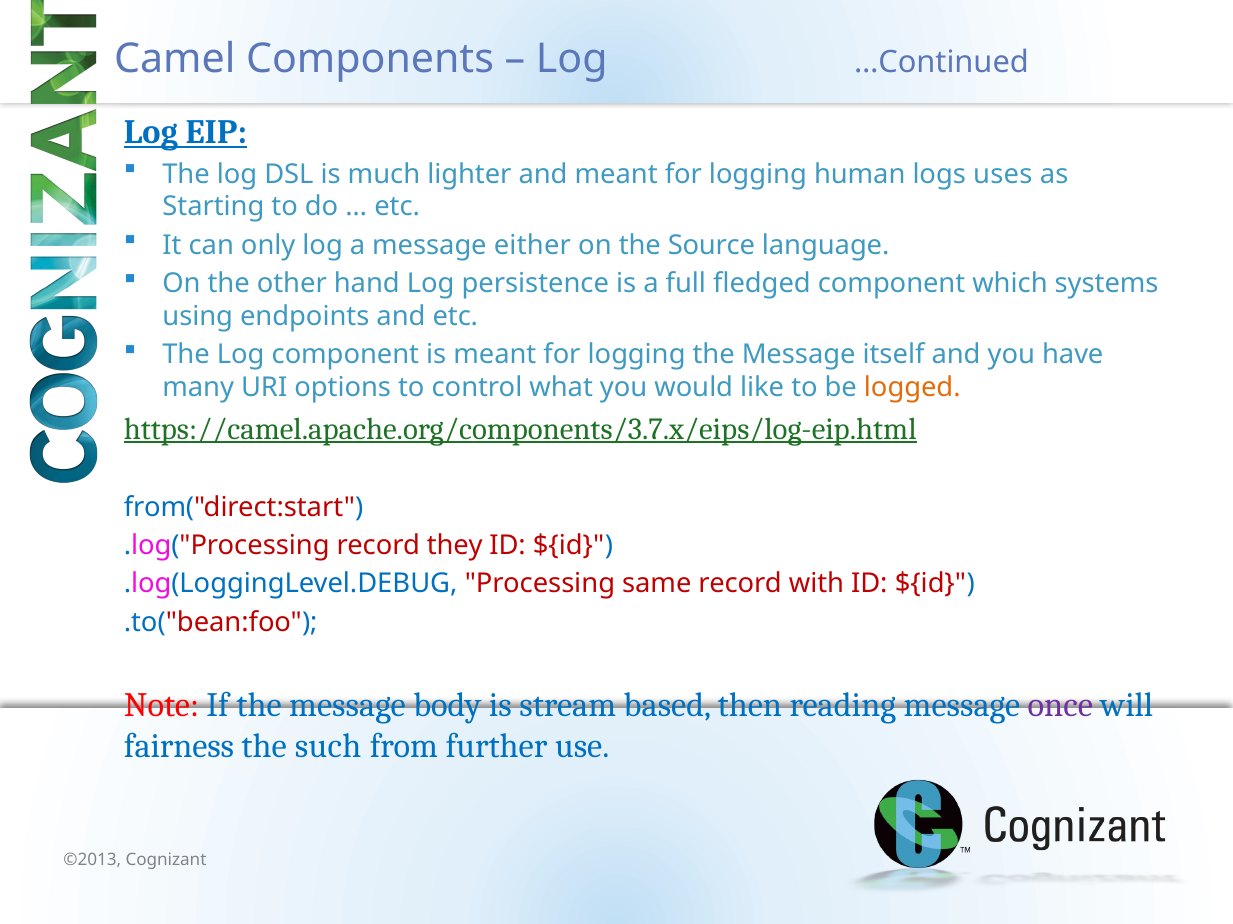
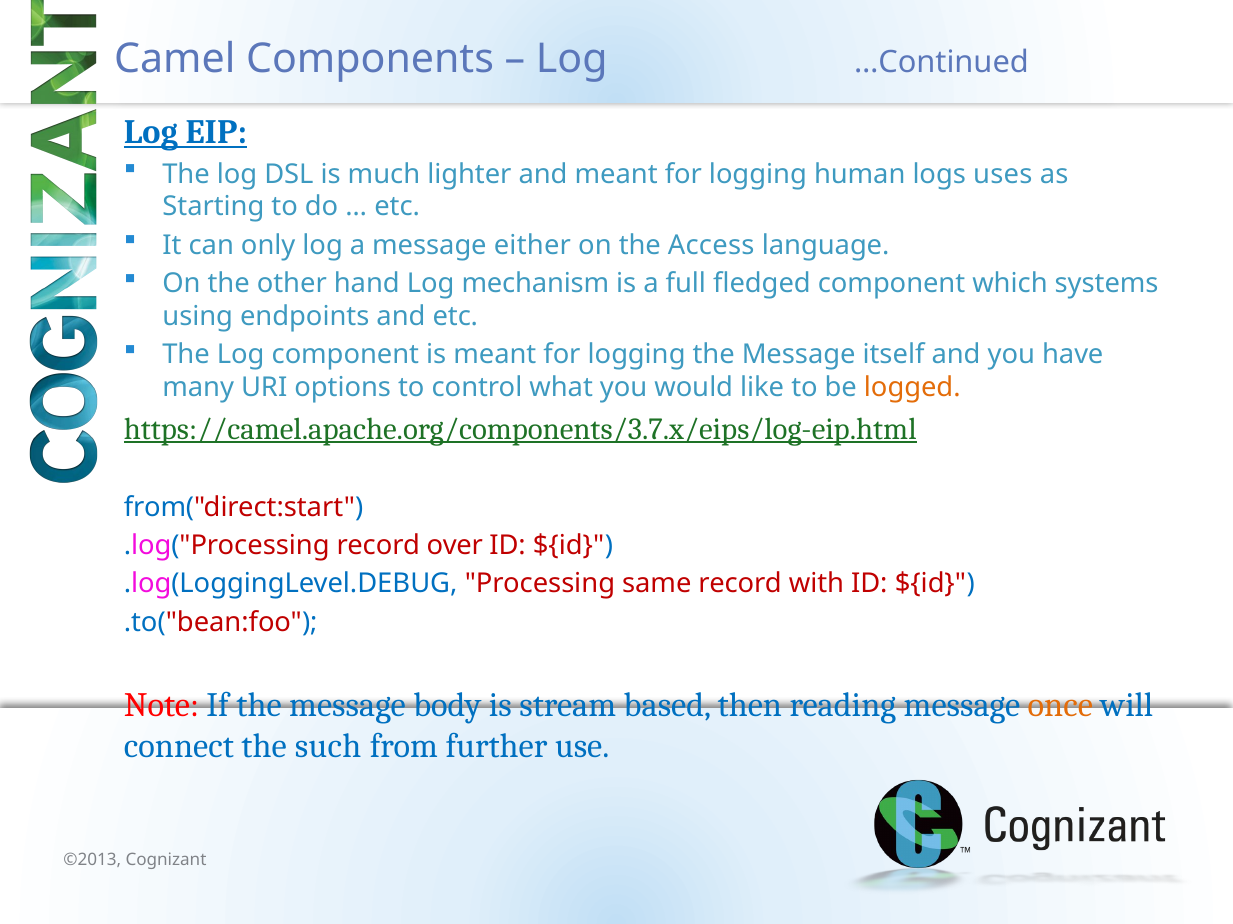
Source: Source -> Access (711, 245)
persistence: persistence -> mechanism (535, 284)
they: they -> over (455, 546)
once colour: purple -> orange (1060, 705)
fairness: fairness -> connect (179, 747)
